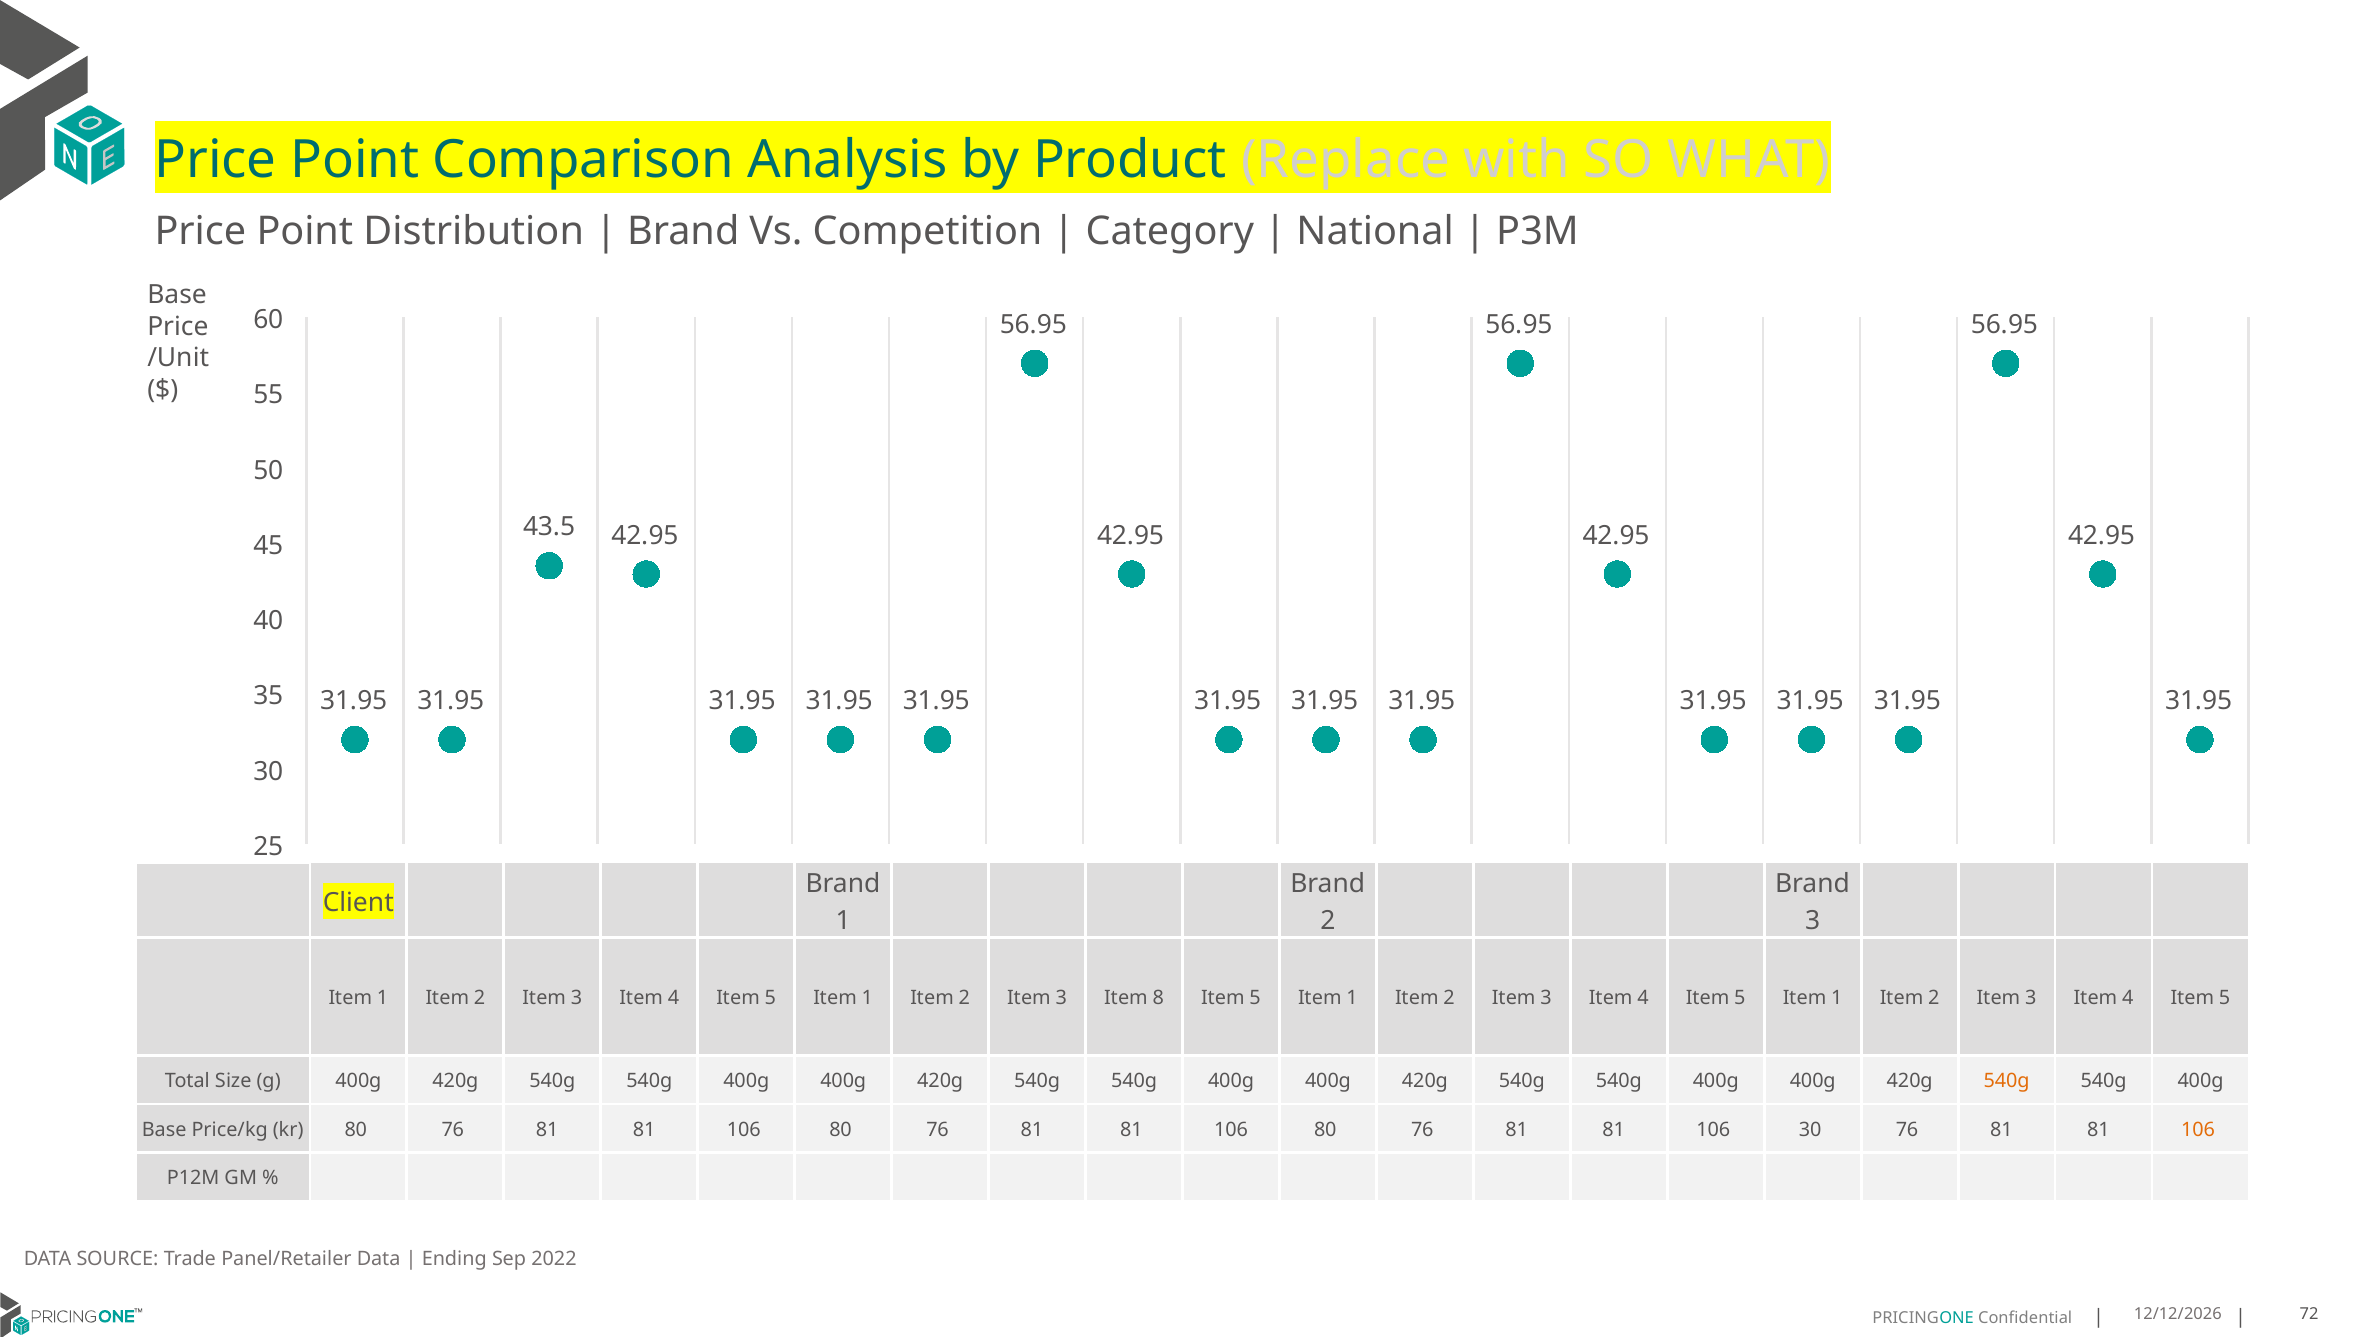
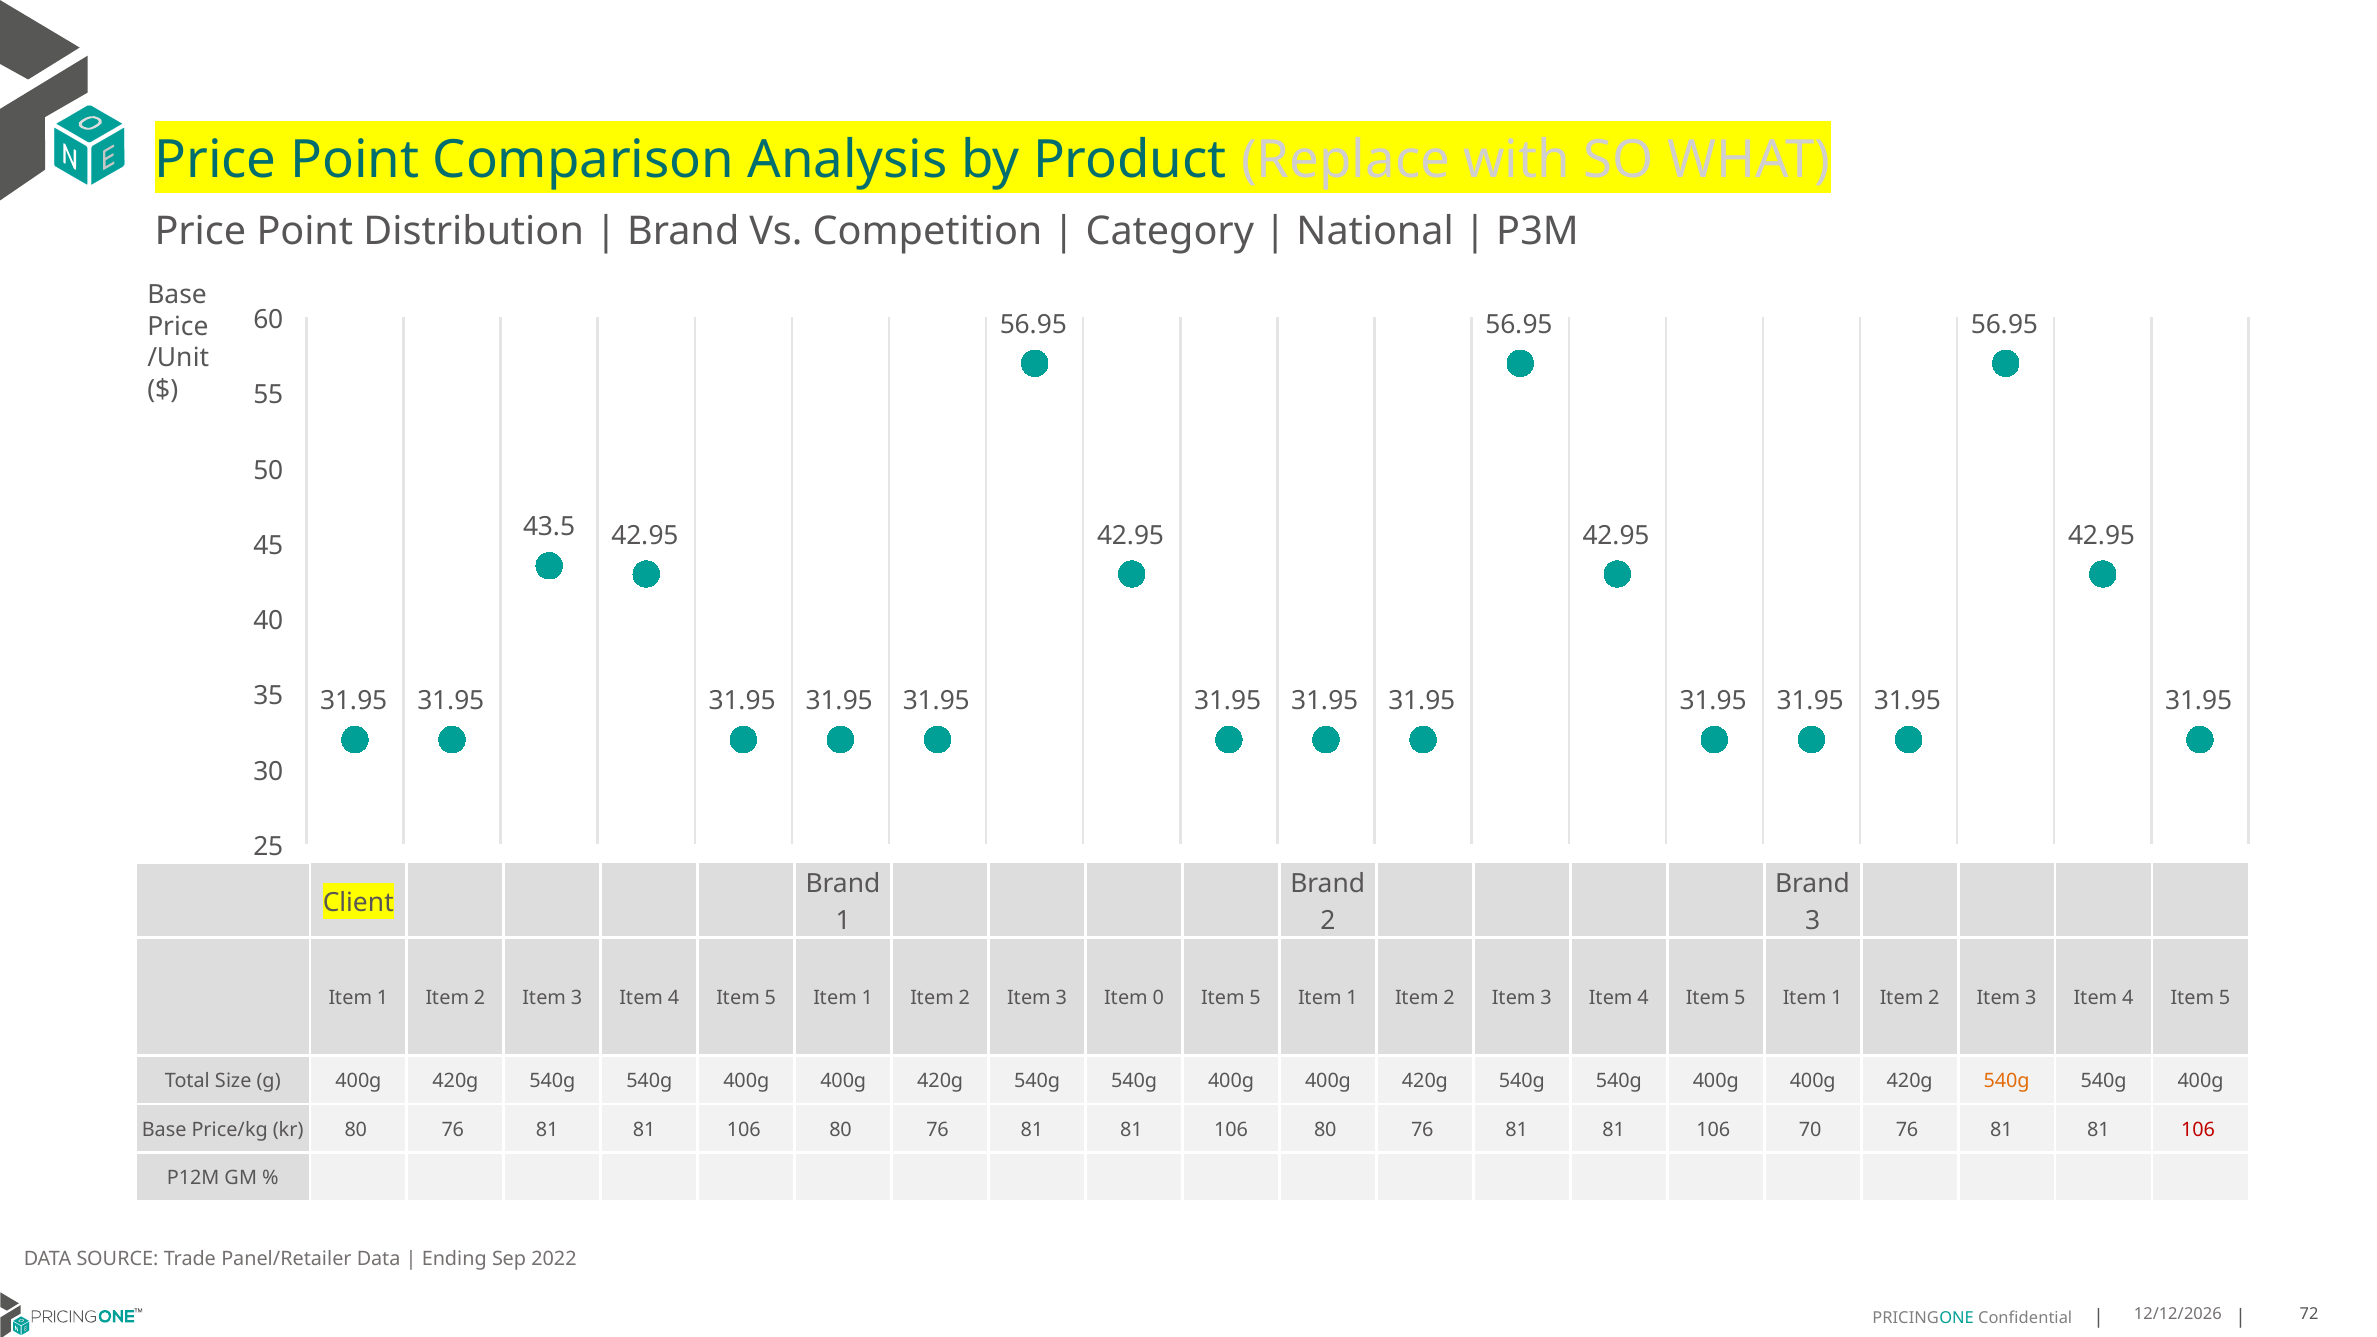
8: 8 -> 0 (1158, 998)
106 30: 30 -> 70 (1810, 1130)
106 colour: orange -> red (2198, 1130)
